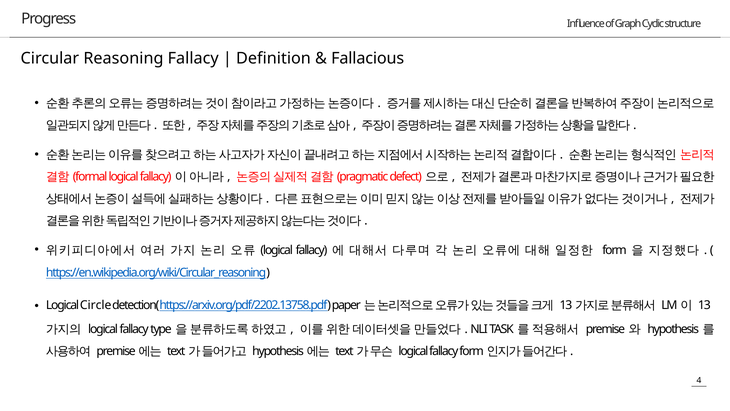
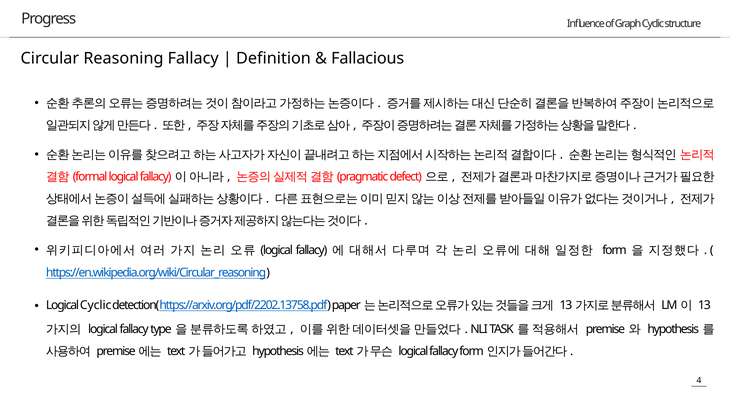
Logical Circle: Circle -> Cyclic (96, 305)
